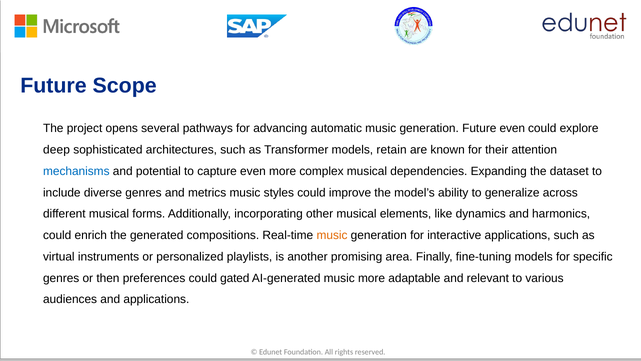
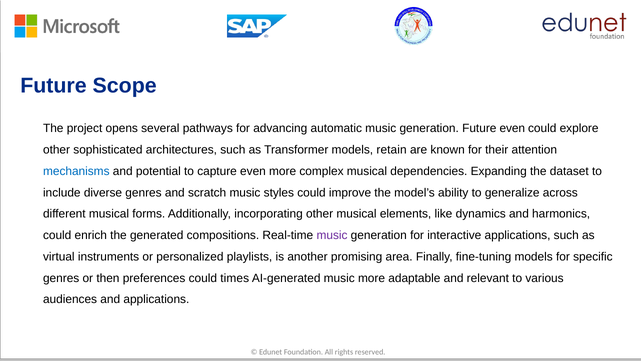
deep: deep -> other (57, 150)
metrics: metrics -> scratch (207, 192)
music colour: orange -> purple (332, 235)
gated: gated -> times (235, 278)
